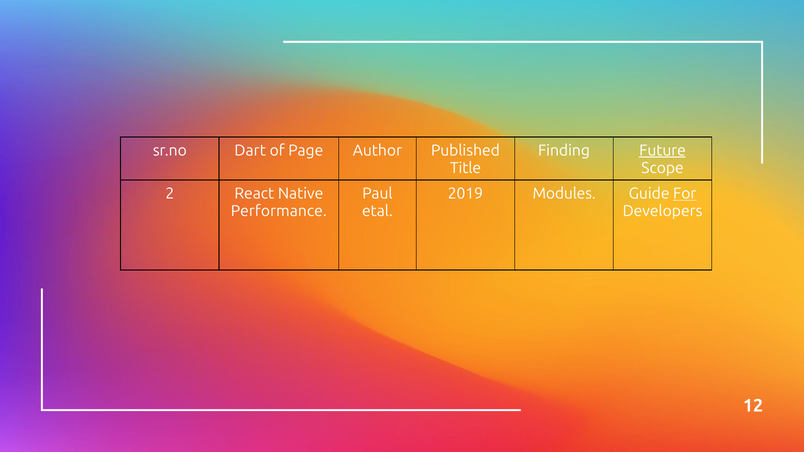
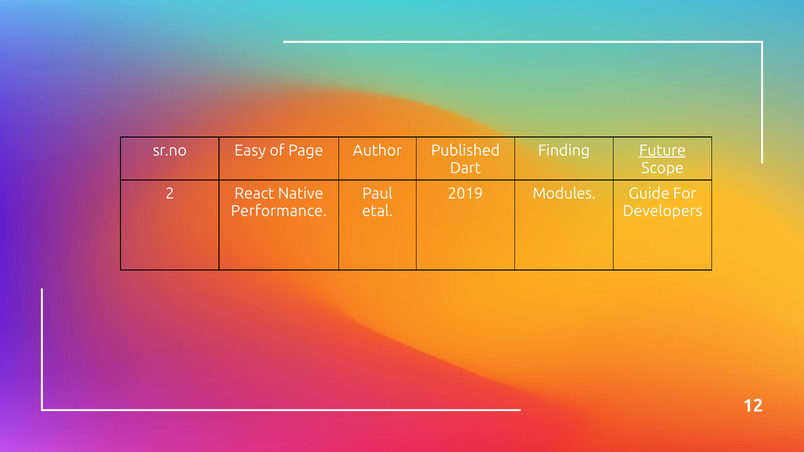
Dart: Dart -> Easy (250, 150)
Title: Title -> Dart (465, 168)
For underline: present -> none (685, 194)
